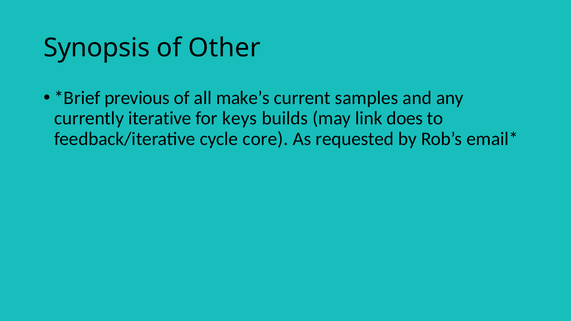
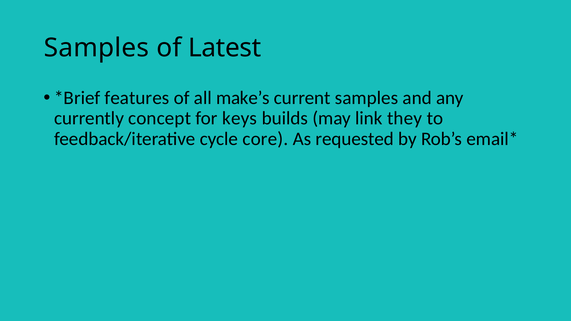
Synopsis: Synopsis -> Samples (96, 48)
Other: Other -> Latest (225, 48)
previous: previous -> features (137, 98)
iterative: iterative -> concept (160, 118)
does: does -> they (405, 118)
